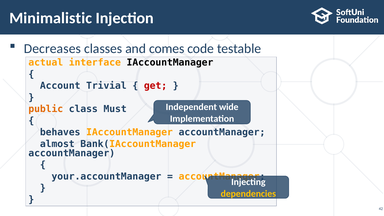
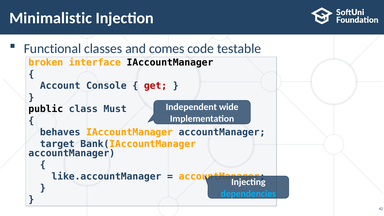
Decreases: Decreases -> Functional (52, 49)
actual: actual -> broken (46, 63)
Trivial: Trivial -> Console (106, 86)
public colour: orange -> black (46, 109)
almost: almost -> target (57, 144)
your.accountManager: your.accountManager -> like.accountManager (106, 176)
dependencies colour: yellow -> light blue (248, 194)
